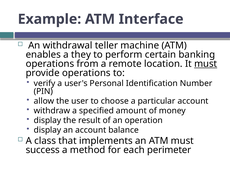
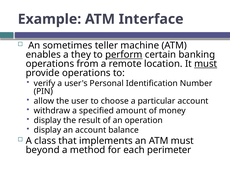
withdrawal: withdrawal -> sometimes (68, 46)
perform underline: none -> present (124, 55)
success: success -> beyond (43, 150)
